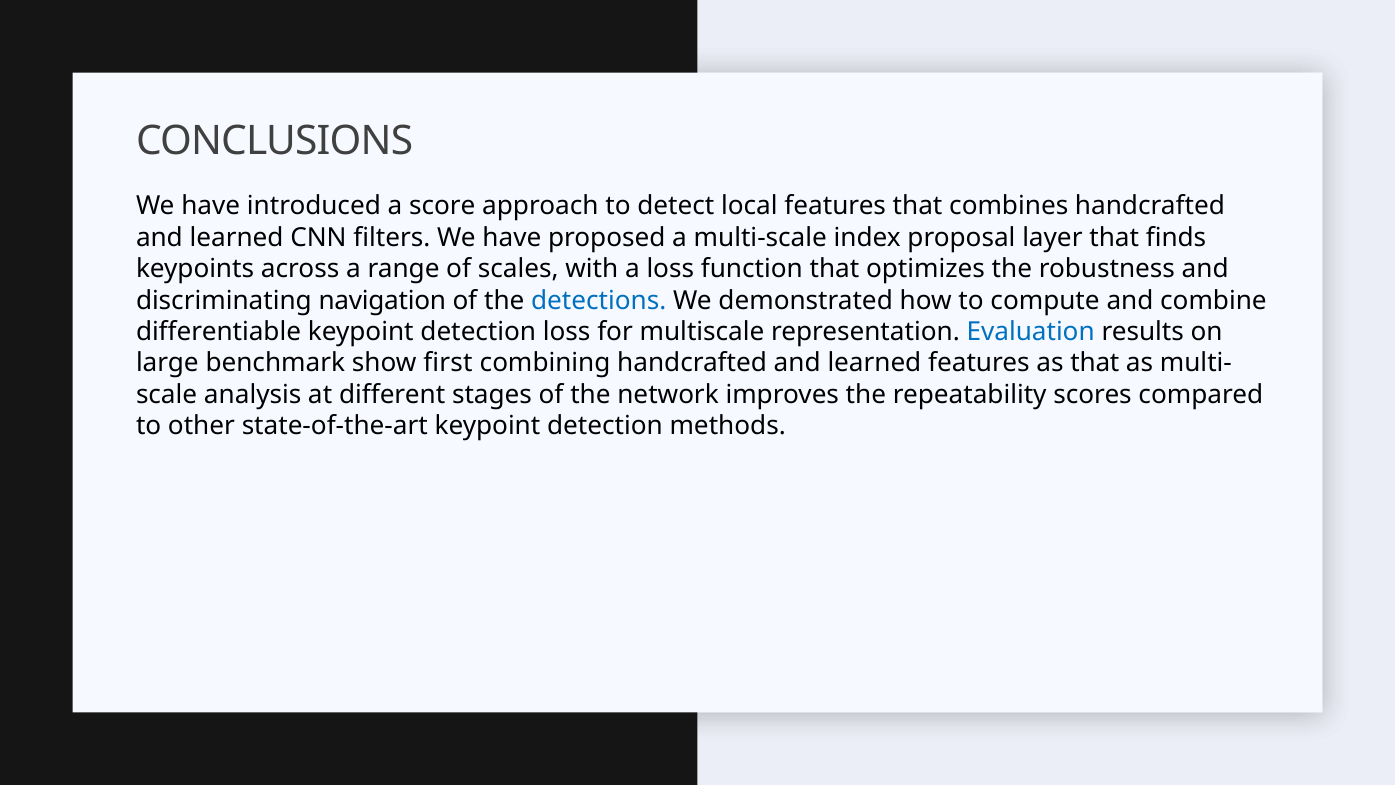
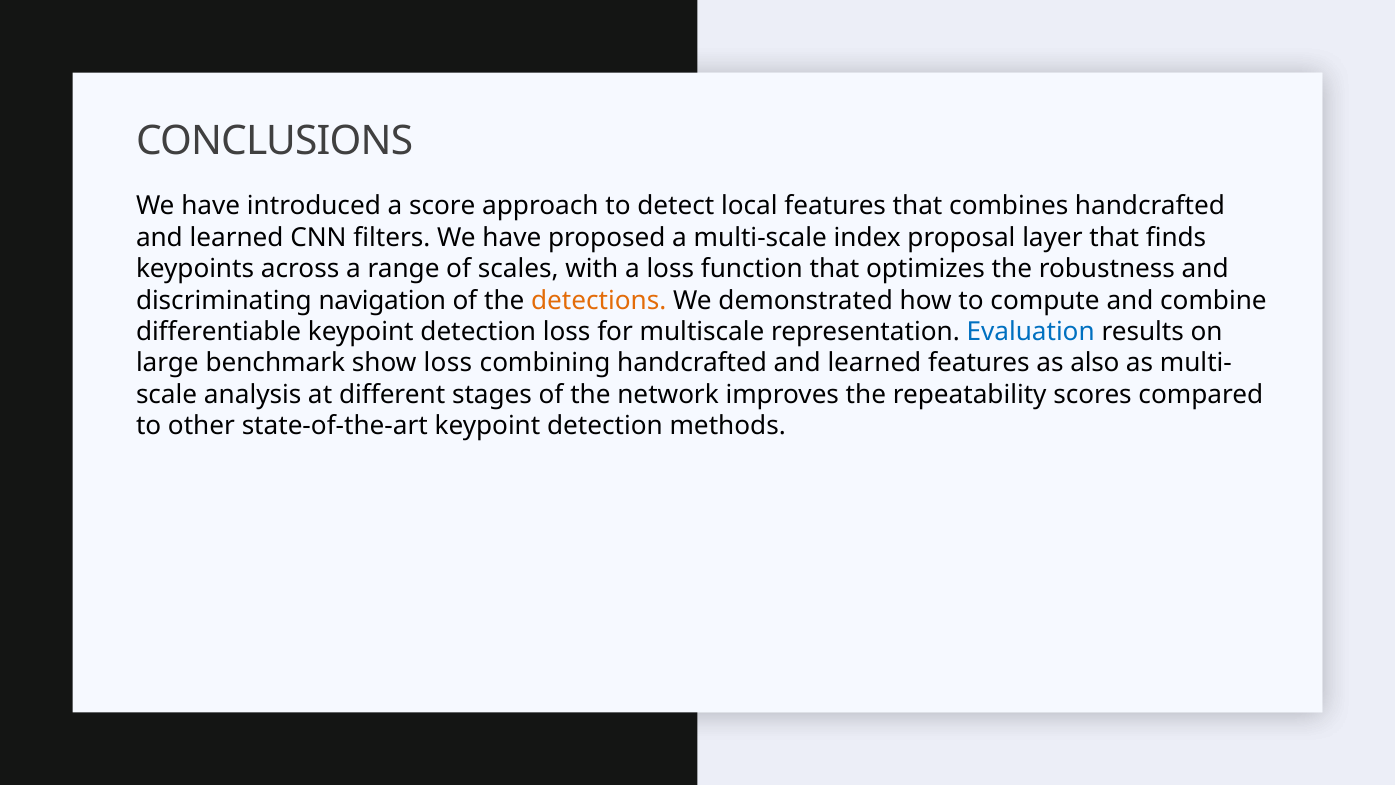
detections colour: blue -> orange (599, 300)
show first: first -> loss (448, 363)
as that: that -> also (1095, 363)
